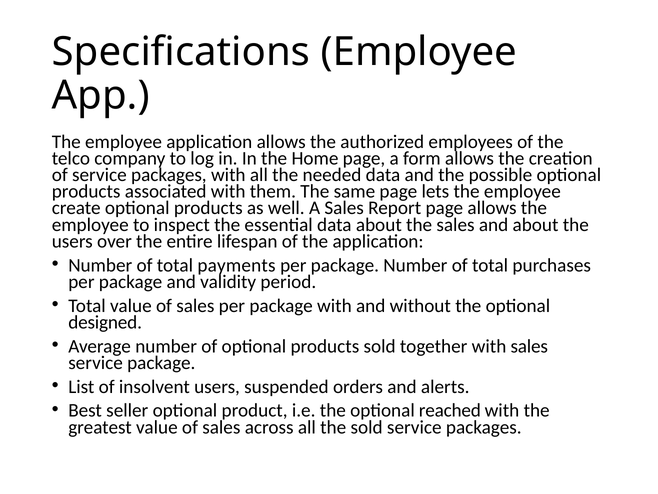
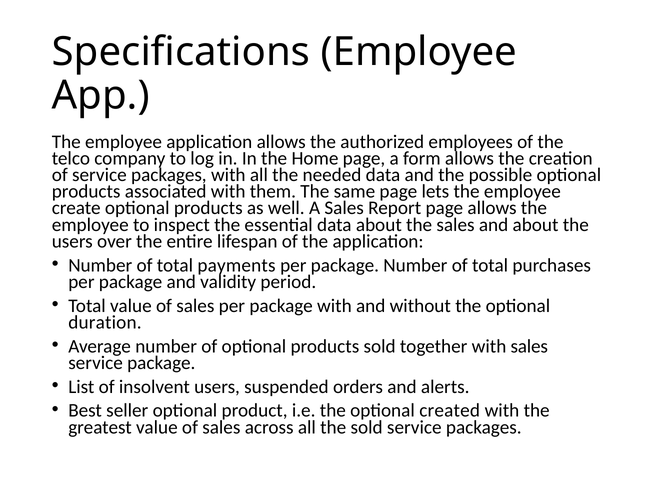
designed: designed -> duration (105, 322)
reached: reached -> created (450, 410)
